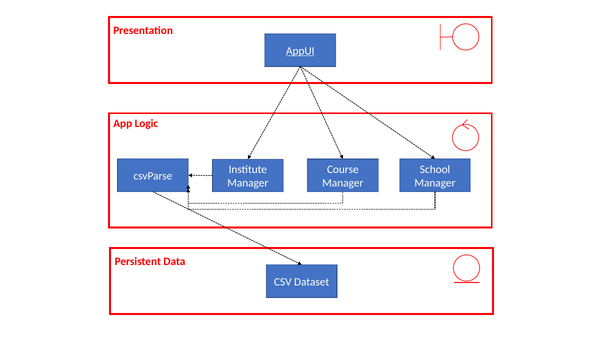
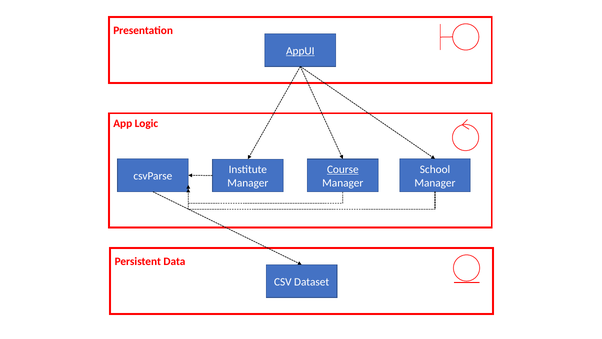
Course underline: none -> present (343, 169)
